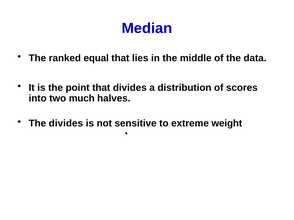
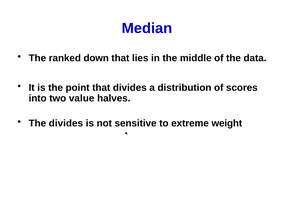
equal: equal -> down (96, 58)
much: much -> value (82, 99)
